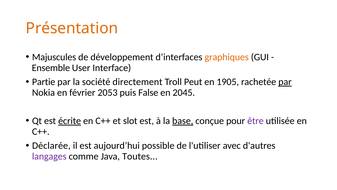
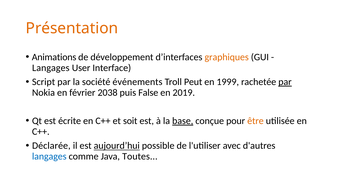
Majuscules: Majuscules -> Animations (54, 57)
Ensemble: Ensemble -> Langages (51, 68)
Partie: Partie -> Script (44, 82)
directement: directement -> événements (137, 82)
1905: 1905 -> 1999 (228, 82)
2053: 2053 -> 2038 (108, 92)
2045: 2045 -> 2019 (184, 92)
écrite underline: present -> none (70, 121)
slot: slot -> soit (130, 121)
être colour: purple -> orange (255, 121)
aujourd’hui underline: none -> present (117, 145)
langages colour: purple -> blue (49, 156)
